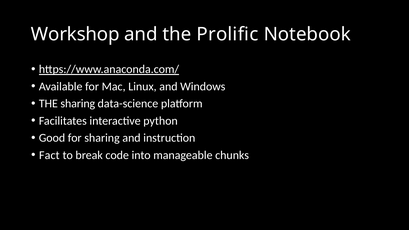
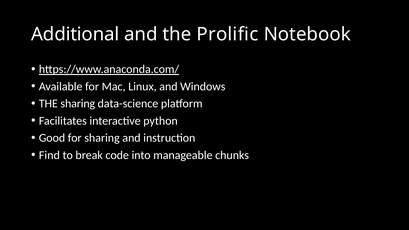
Workshop: Workshop -> Additional (75, 34)
Fact: Fact -> Find (49, 155)
